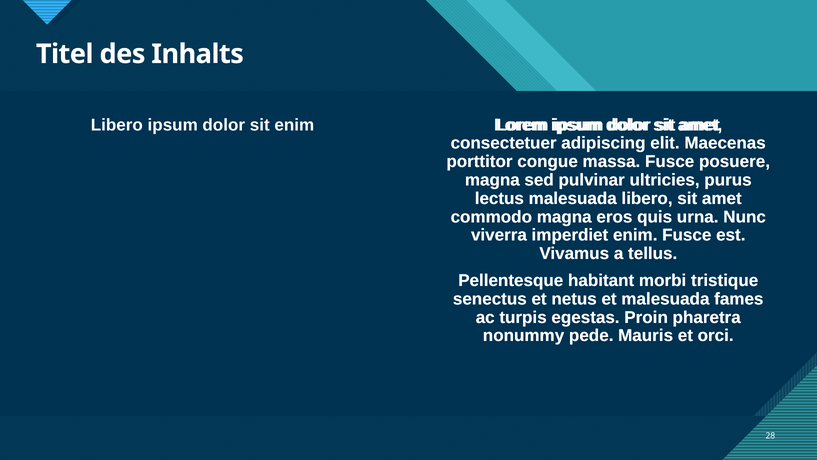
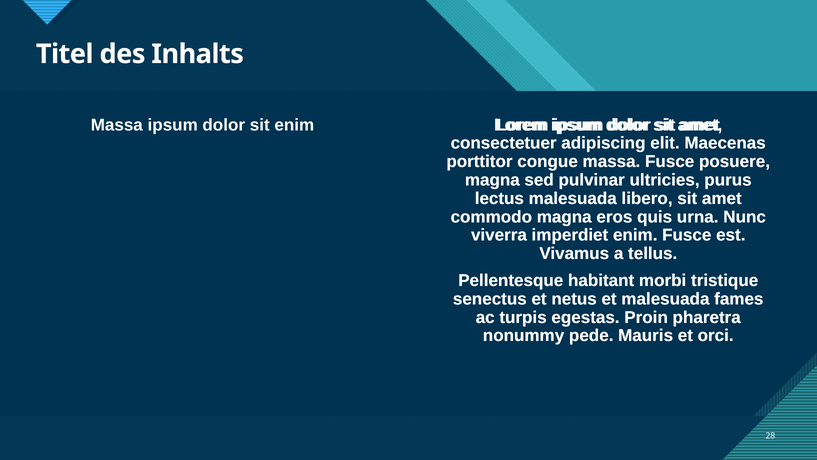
Libero: Libero -> Massa (117, 125)
